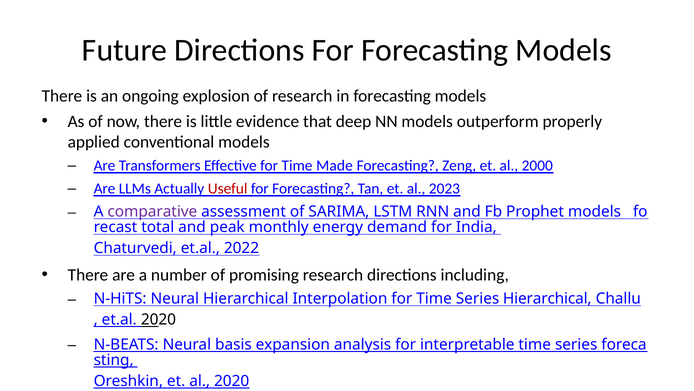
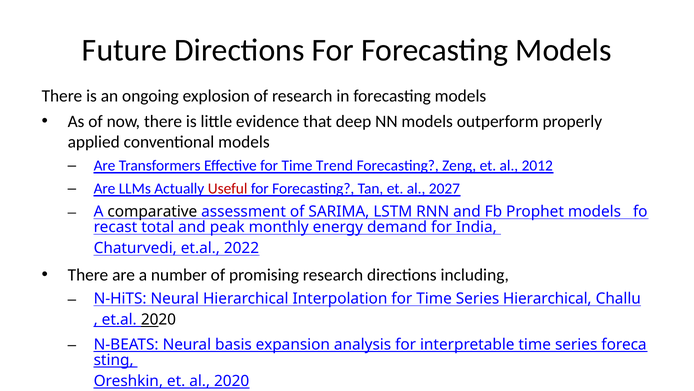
Made: Made -> Trend (335, 166)
2000: 2000 -> 2012 (537, 166)
2023: 2023 -> 2027 (444, 188)
comparative colour: purple -> black (152, 211)
